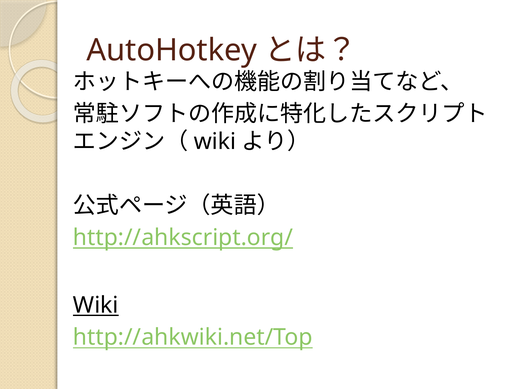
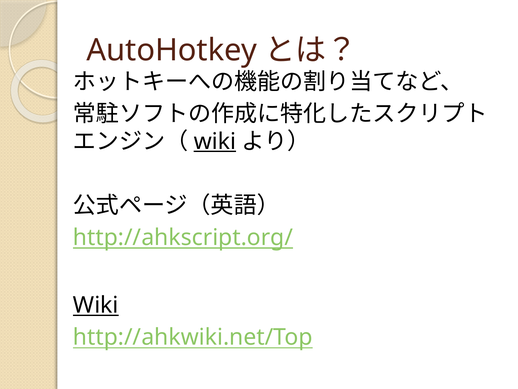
wiki underline: none -> present (215, 141)
